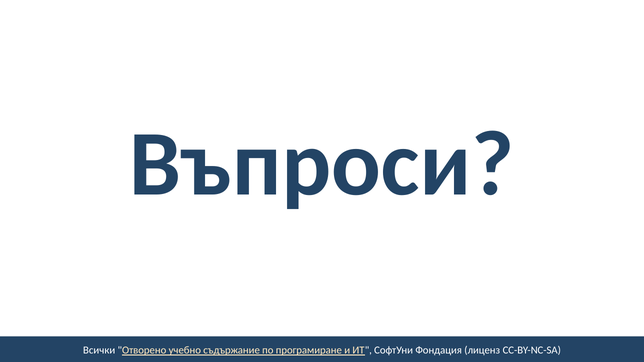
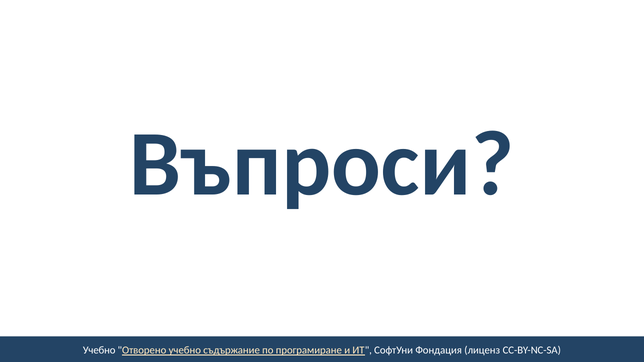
Всички: Всички -> Учебно (99, 351)
